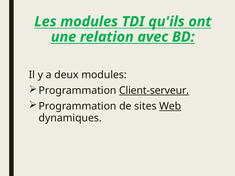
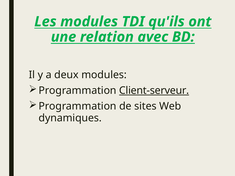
Web underline: present -> none (170, 106)
